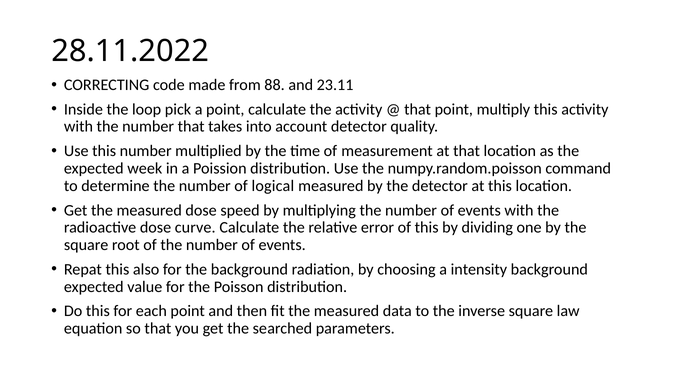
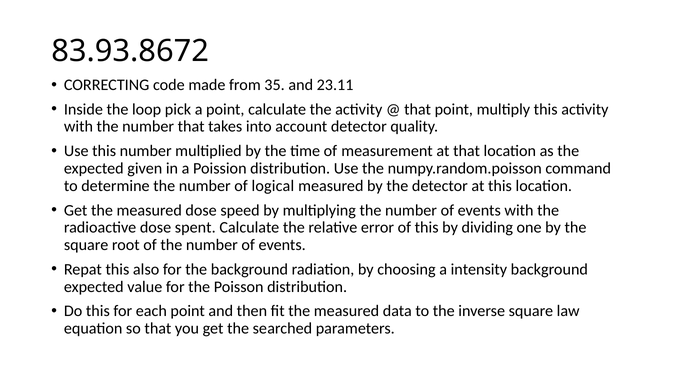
28.11.2022: 28.11.2022 -> 83.93.8672 (130, 51)
88: 88 -> 35 (275, 85)
week: week -> given (145, 169)
curve: curve -> spent (195, 228)
